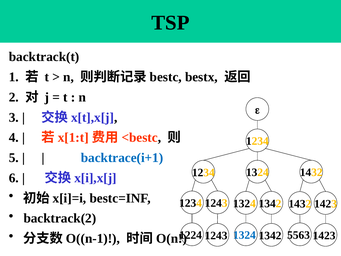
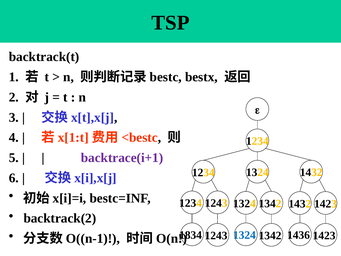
backtrace(i+1 colour: blue -> purple (122, 158)
1224: 1224 -> 1834 (191, 235)
5563: 5563 -> 1436 (299, 235)
